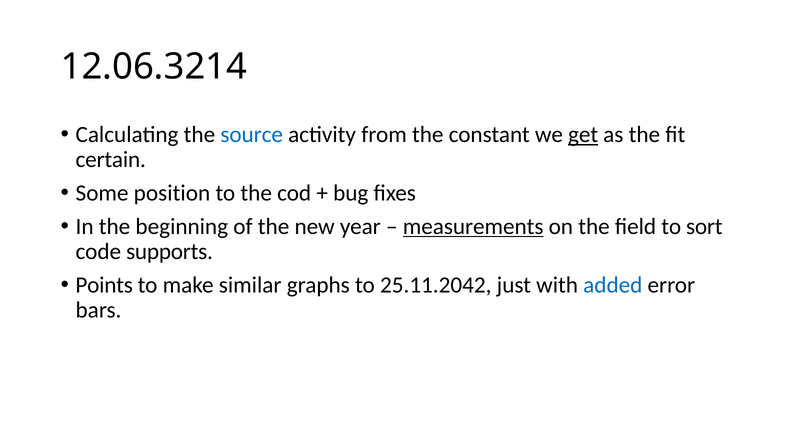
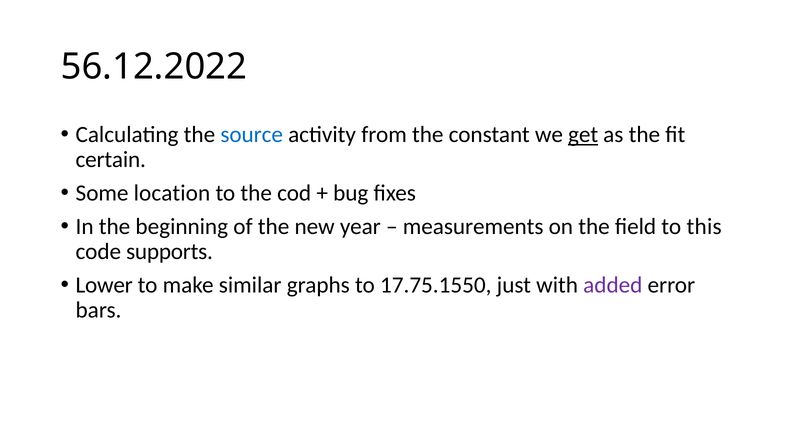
12.06.3214: 12.06.3214 -> 56.12.2022 (154, 67)
position: position -> location (172, 193)
measurements underline: present -> none (473, 226)
sort: sort -> this (704, 226)
Points: Points -> Lower (104, 285)
25.11.2042: 25.11.2042 -> 17.75.1550 (436, 285)
added colour: blue -> purple (613, 285)
